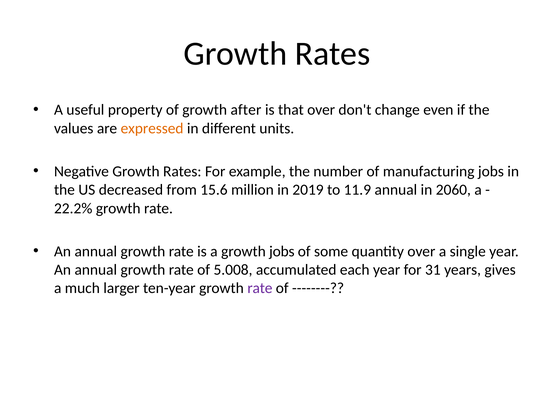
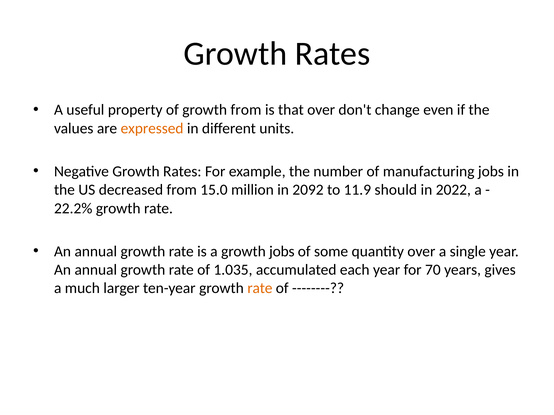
growth after: after -> from (246, 110)
15.6: 15.6 -> 15.0 (214, 190)
2019: 2019 -> 2092 (308, 190)
11.9 annual: annual -> should (396, 190)
2060: 2060 -> 2022 (453, 190)
5.008: 5.008 -> 1.035 (233, 270)
31: 31 -> 70 (433, 270)
rate colour: purple -> orange (260, 289)
